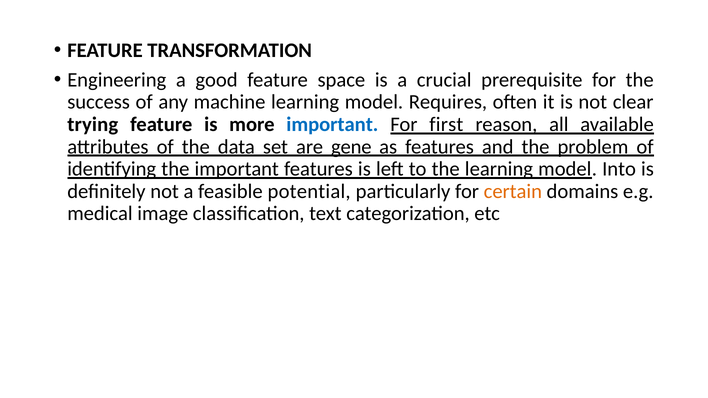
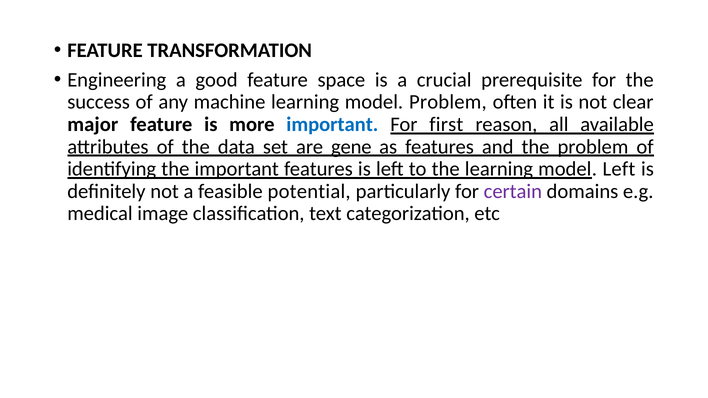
model Requires: Requires -> Problem (448, 102)
trying: trying -> major (93, 125)
model Into: Into -> Left (619, 169)
certain colour: orange -> purple (513, 191)
